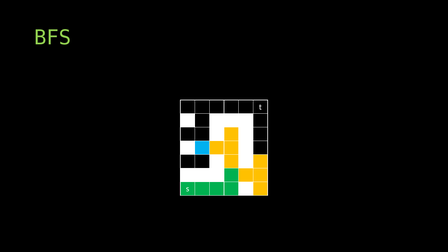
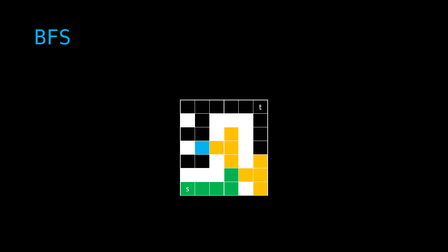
BFS colour: light green -> light blue (53, 38)
